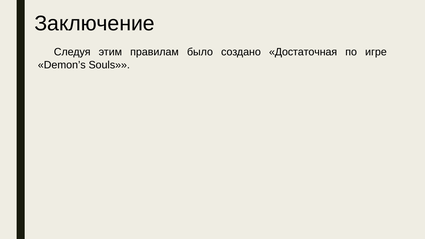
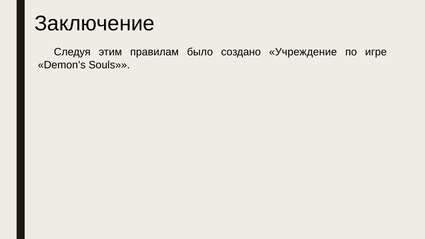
Достаточная: Достаточная -> Учреждение (303, 52)
